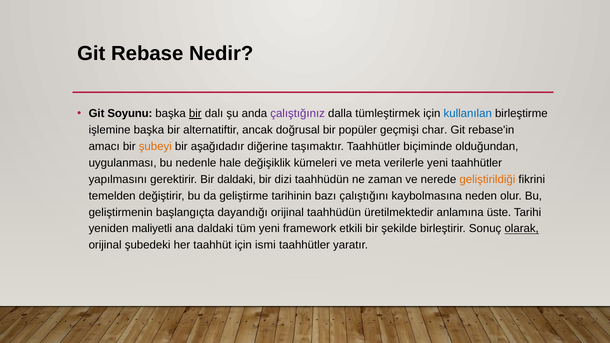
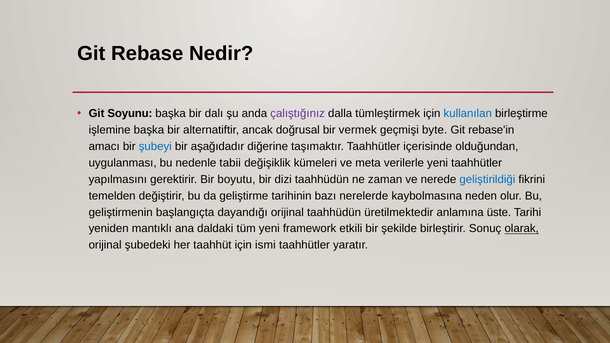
bir underline: present -> none (195, 114)
popüler: popüler -> vermek (358, 130)
char: char -> byte (435, 130)
şubeyi colour: orange -> blue (155, 146)
biçiminde: biçiminde -> içerisinde (428, 146)
hale: hale -> tabii (230, 163)
Bir daldaki: daldaki -> boyutu (236, 179)
geliştirildiği colour: orange -> blue (487, 179)
çalıştığını: çalıştığını -> nerelerde (364, 196)
maliyetli: maliyetli -> mantıklı (152, 229)
